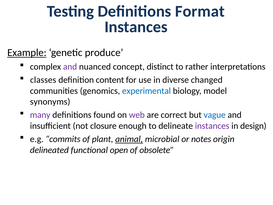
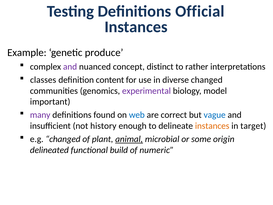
Format: Format -> Official (200, 11)
Example underline: present -> none (27, 53)
experimental colour: blue -> purple (146, 91)
synonyms: synonyms -> important (50, 102)
web colour: purple -> blue (137, 115)
closure: closure -> history (103, 126)
instances colour: purple -> orange (212, 126)
design: design -> target (253, 126)
e.g commits: commits -> changed (63, 139)
notes: notes -> some (201, 139)
open: open -> build (119, 150)
obsolete: obsolete -> numeric (157, 150)
